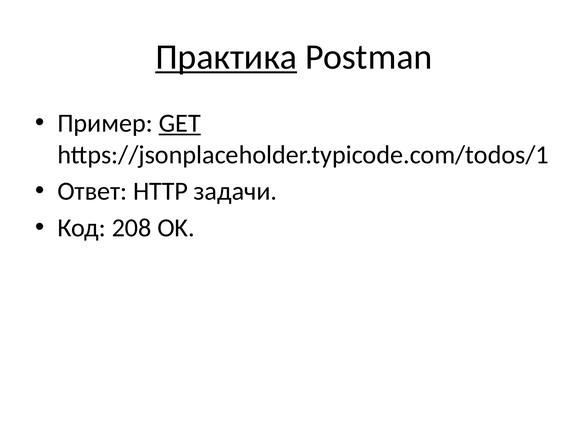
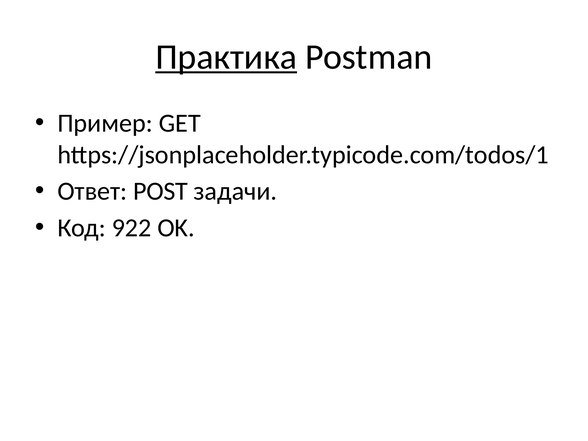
GET underline: present -> none (180, 123)
HTTP: HTTP -> POST (161, 191)
208: 208 -> 922 (132, 228)
